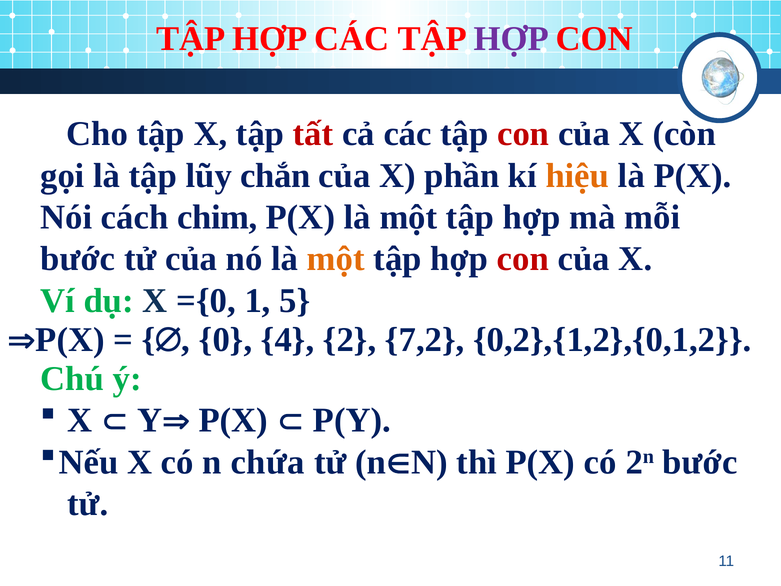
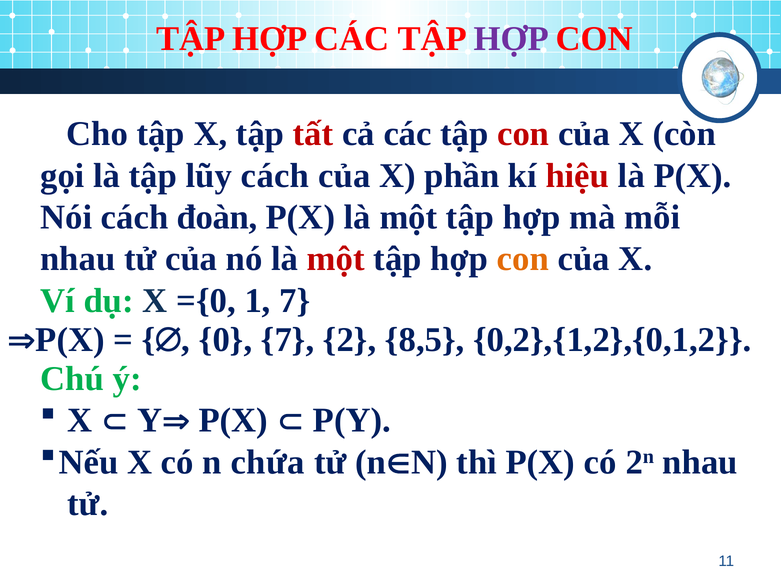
lũy chắn: chắn -> cách (275, 175)
hiệu colour: orange -> red (577, 175)
chim: chim -> đoàn (217, 217)
bước: bước -> nhau (78, 259)
một colour: orange -> red (336, 259)
con colour: red -> orange (523, 259)
1 5: 5 -> 7 (295, 300)
0 4: 4 -> 7 (288, 340)
7,2: 7,2 -> 8,5 (425, 340)
2n bước: bước -> nhau (700, 462)
